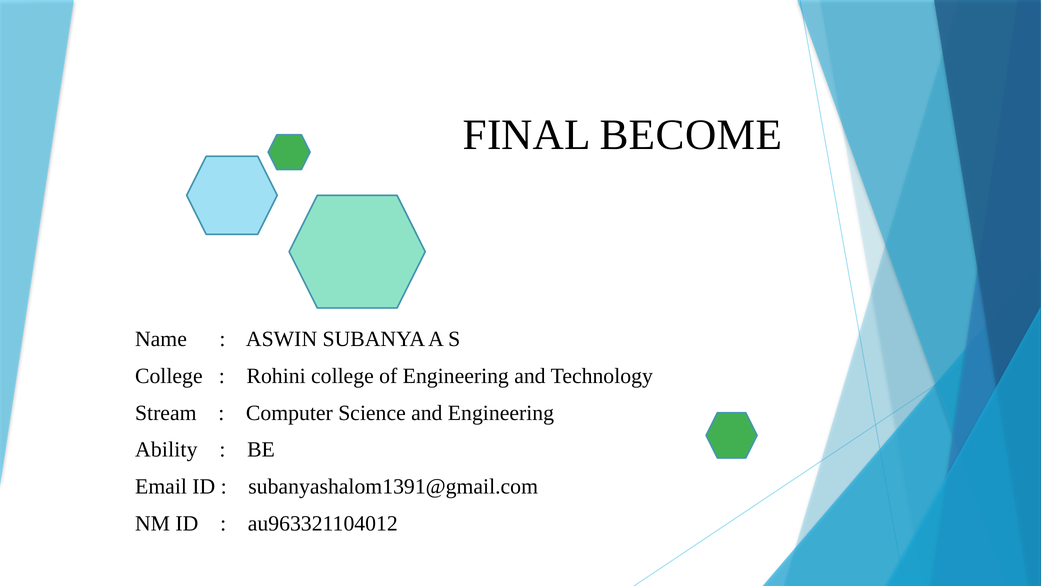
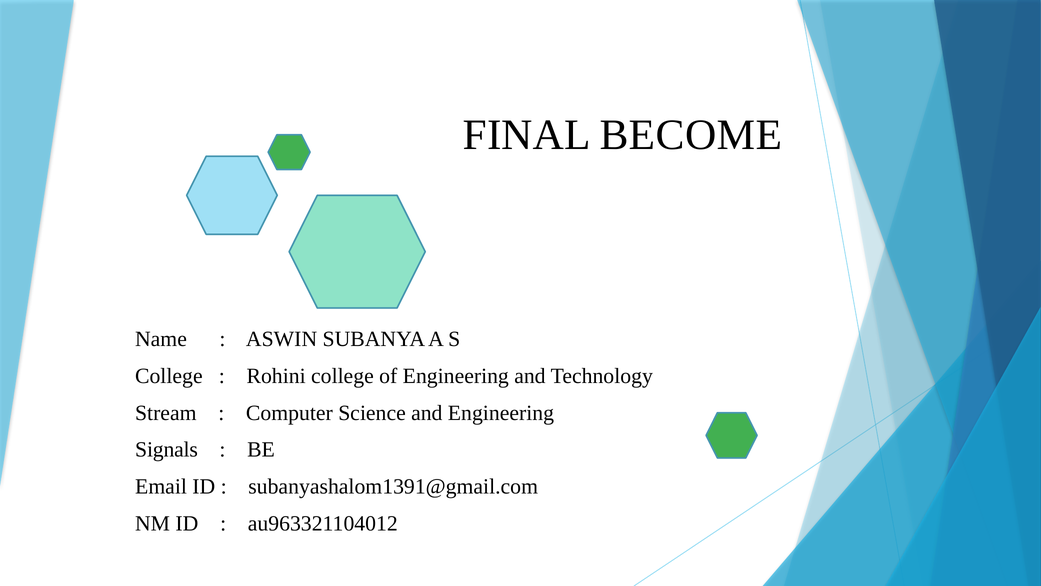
Ability: Ability -> Signals (166, 449)
